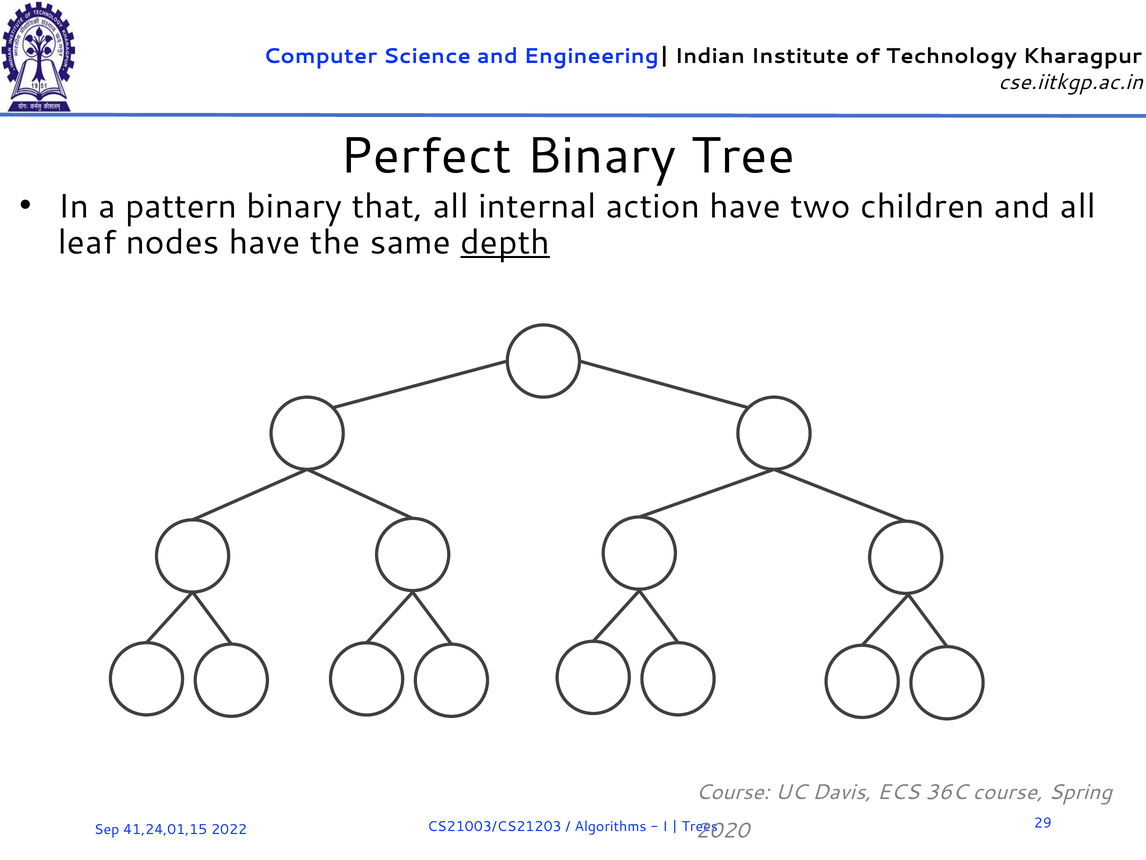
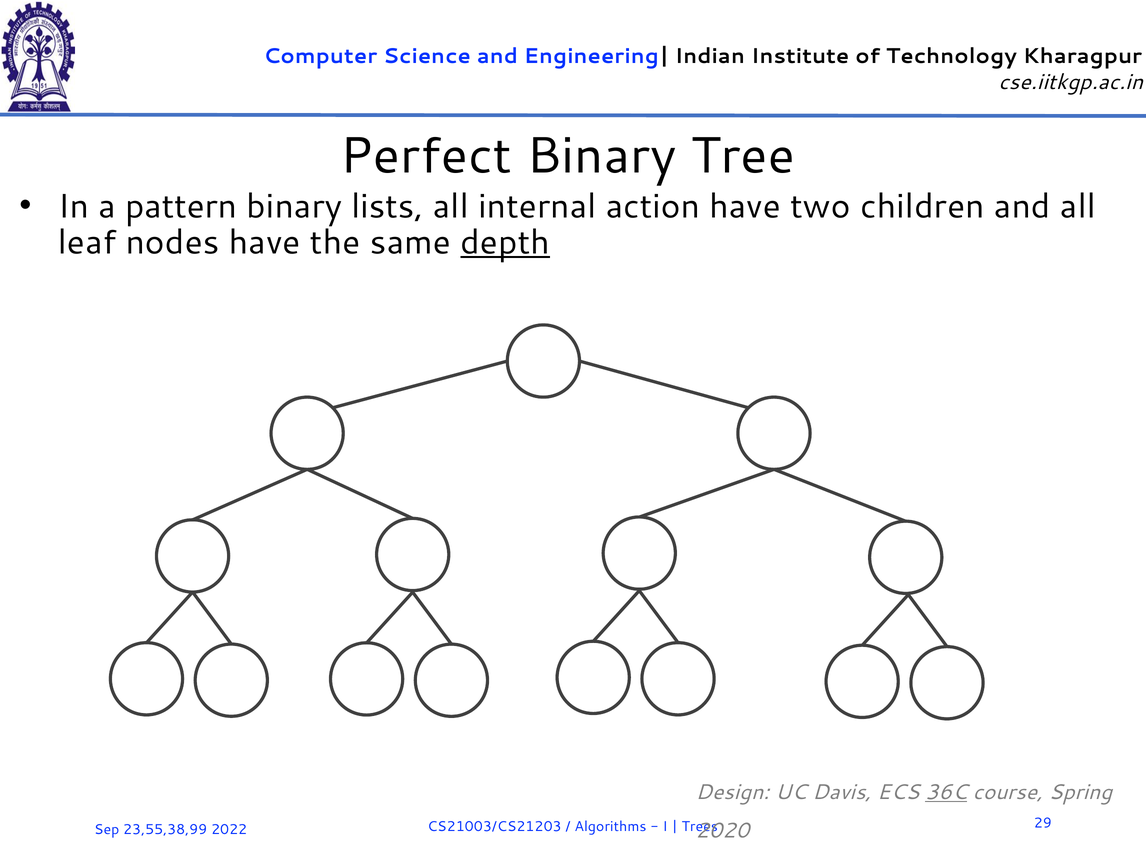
that: that -> lists (388, 206)
Course: Course -> Design (732, 792)
36C underline: none -> present (946, 792)
41,24,01,15: 41,24,01,15 -> 23,55,38,99 (165, 829)
